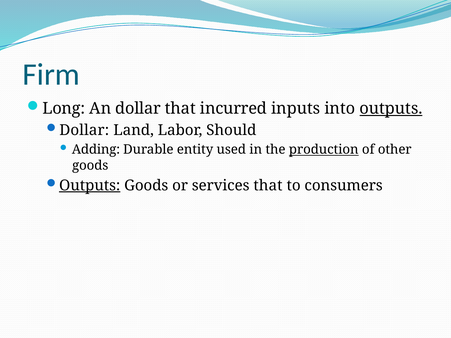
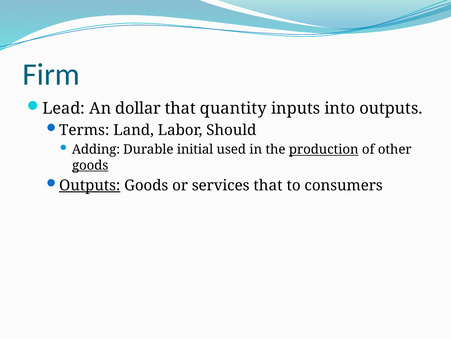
Long: Long -> Lead (64, 109)
incurred: incurred -> quantity (233, 109)
outputs underline: present -> none (391, 109)
Dollar: Dollar -> Terms (84, 130)
entity: entity -> initial (195, 150)
goods underline: none -> present (90, 165)
